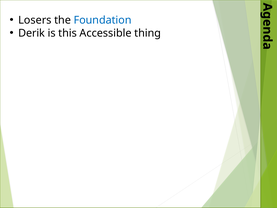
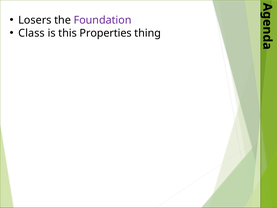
Foundation colour: blue -> purple (103, 20)
Derik: Derik -> Class (32, 33)
Accessible: Accessible -> Properties (106, 33)
